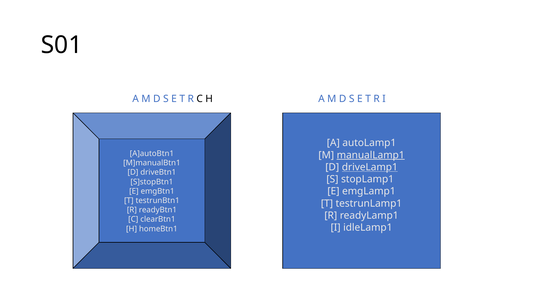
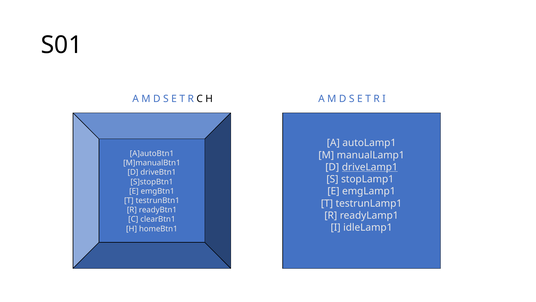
manualLamp1 underline: present -> none (371, 155)
